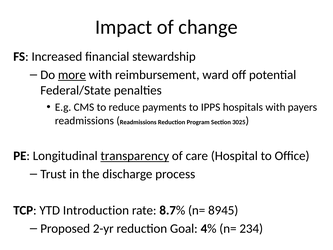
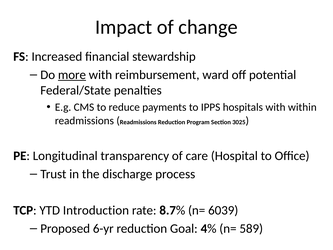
payers: payers -> within (302, 107)
transparency underline: present -> none (135, 156)
8945: 8945 -> 6039 (223, 210)
2-yr: 2-yr -> 6-yr (103, 228)
234: 234 -> 589 (251, 228)
